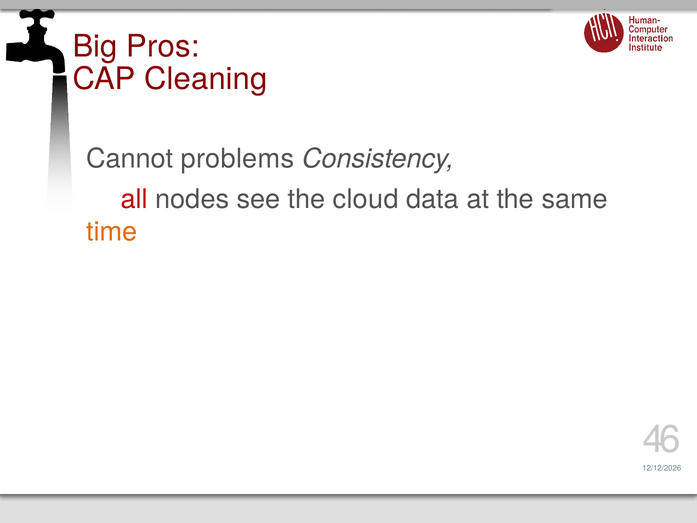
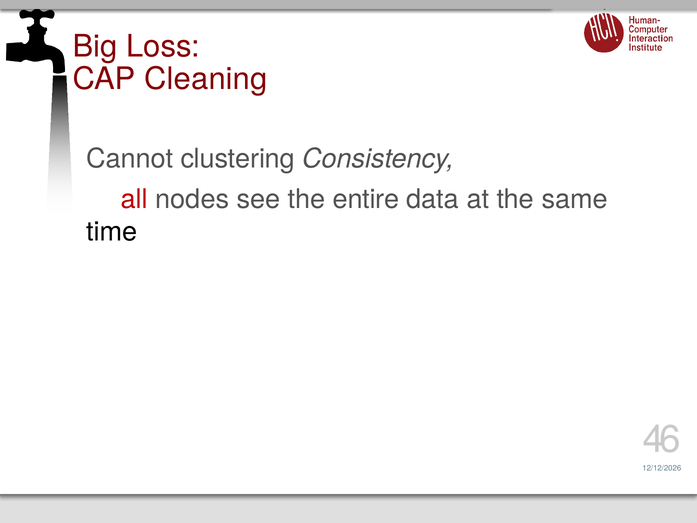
Pros: Pros -> Loss (163, 46)
problems: problems -> clustering (238, 159)
cloud: cloud -> entire (366, 199)
time colour: orange -> black (112, 232)
